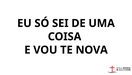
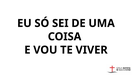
NOVA: NOVA -> VIVER (92, 49)
